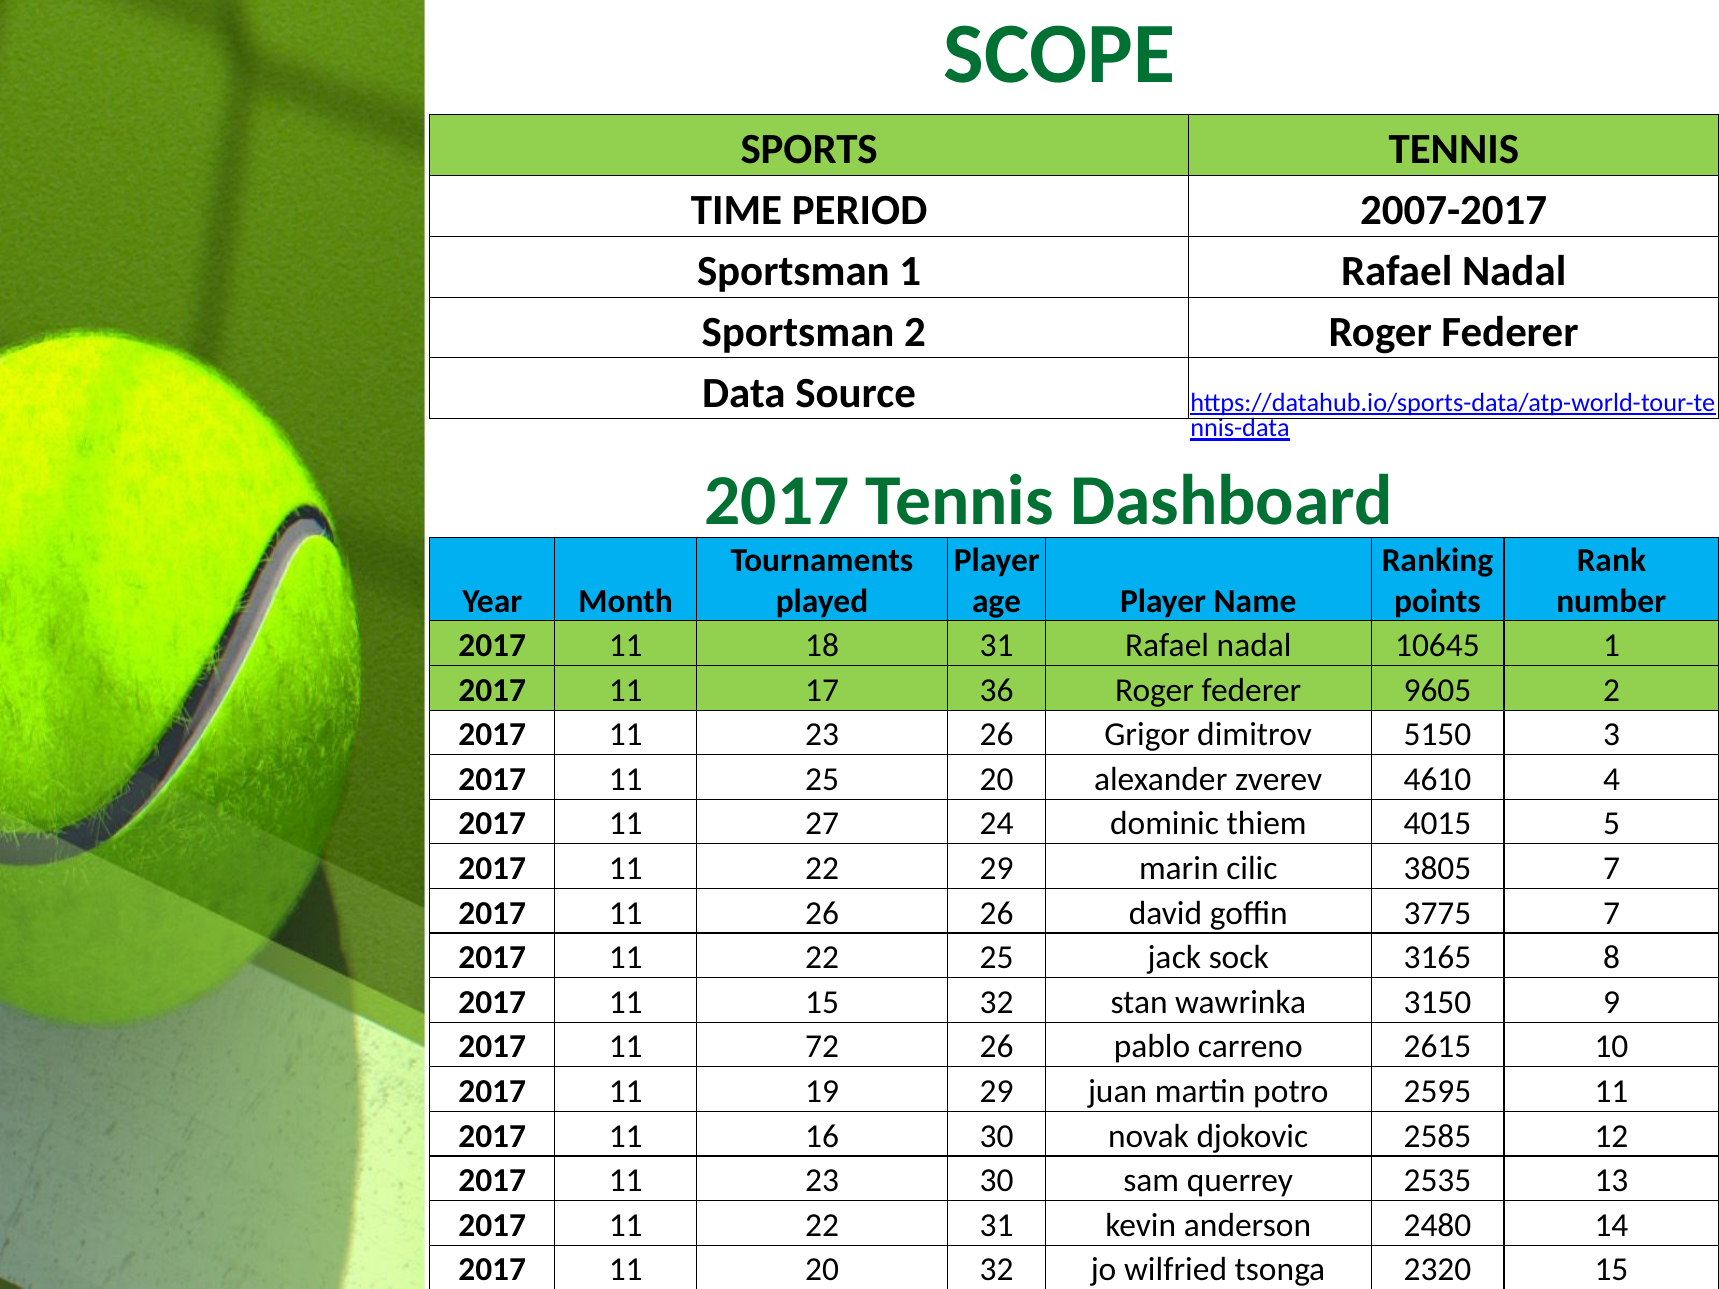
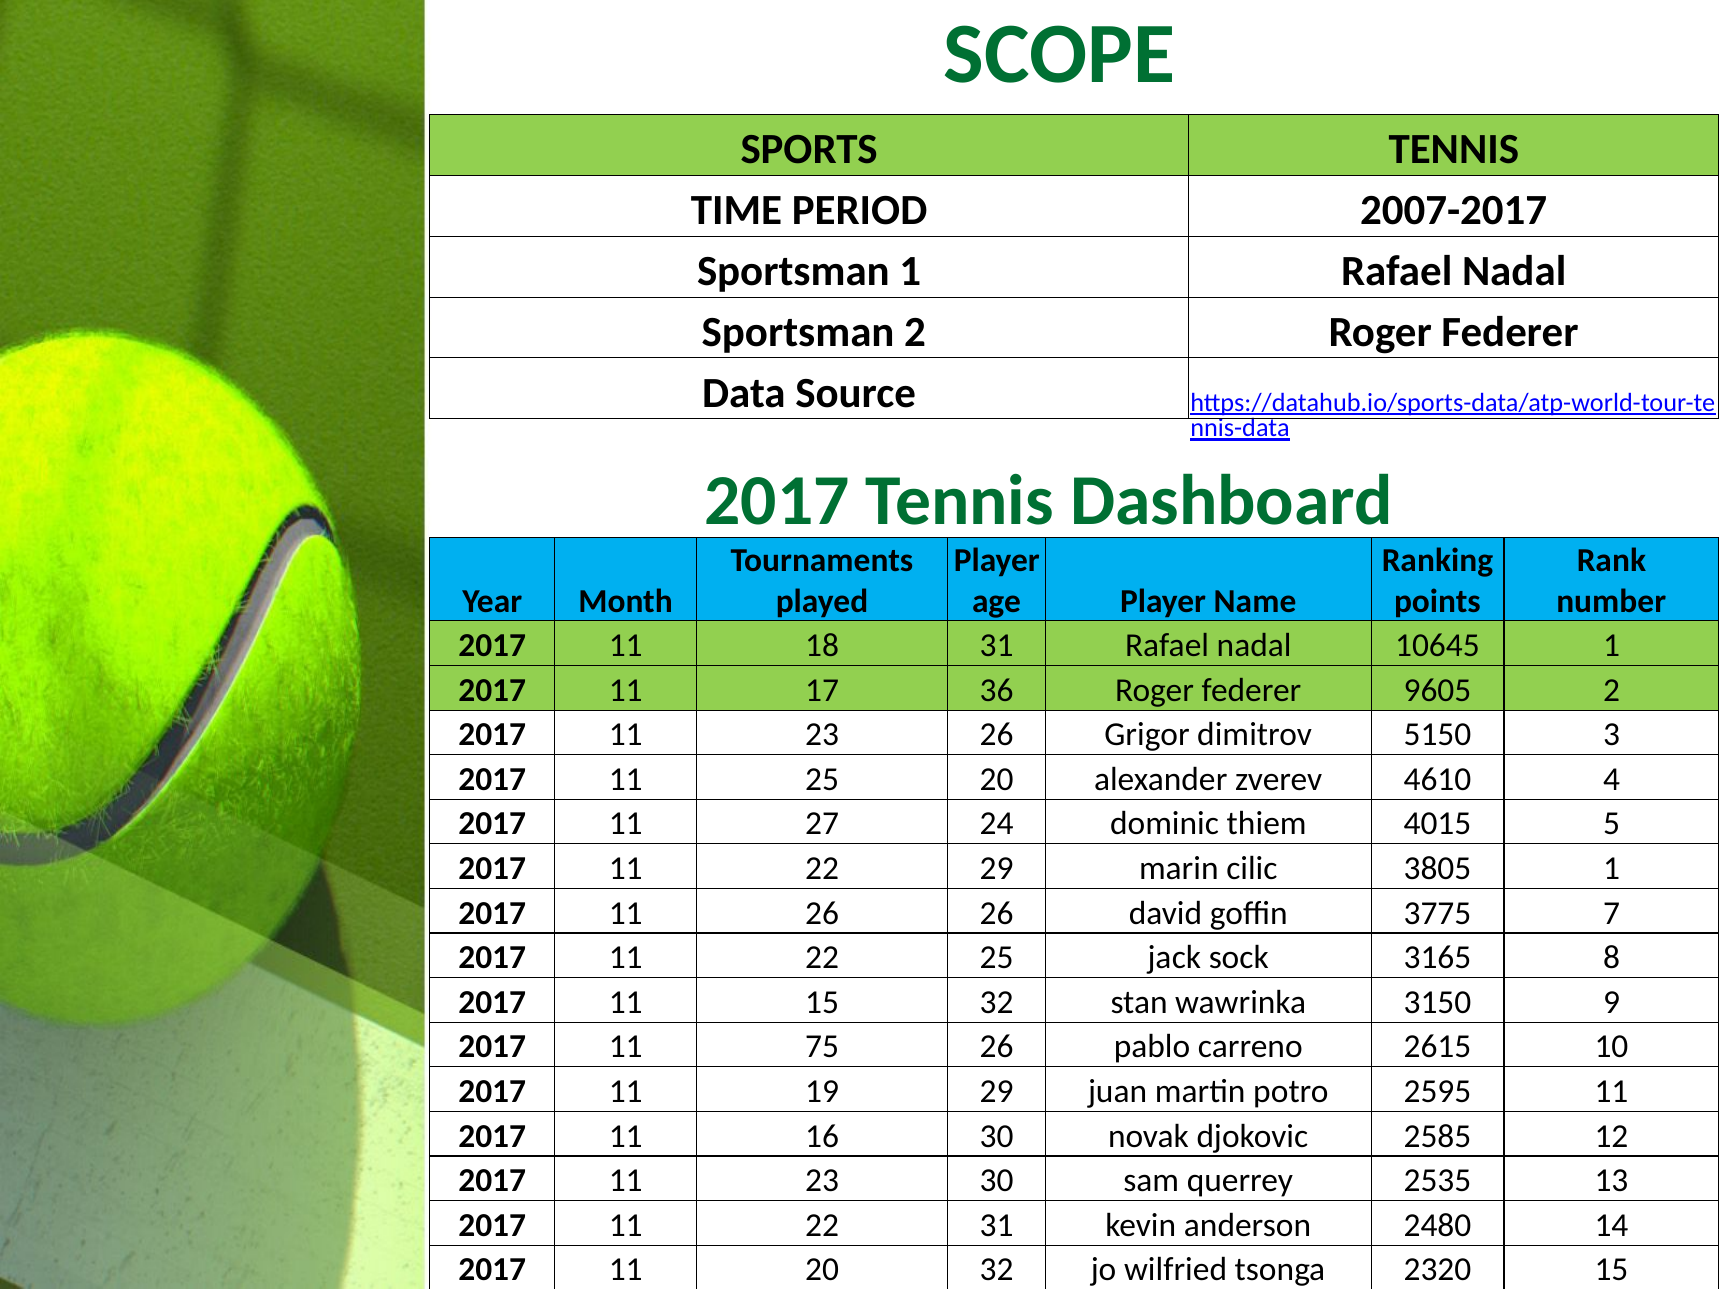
3805 7: 7 -> 1 (1611, 869)
72: 72 -> 75 (822, 1047)
